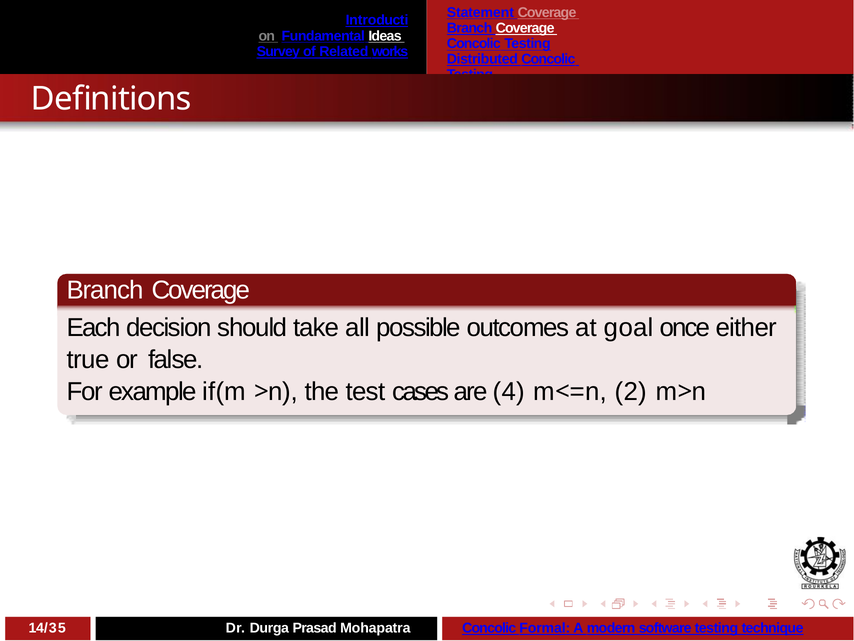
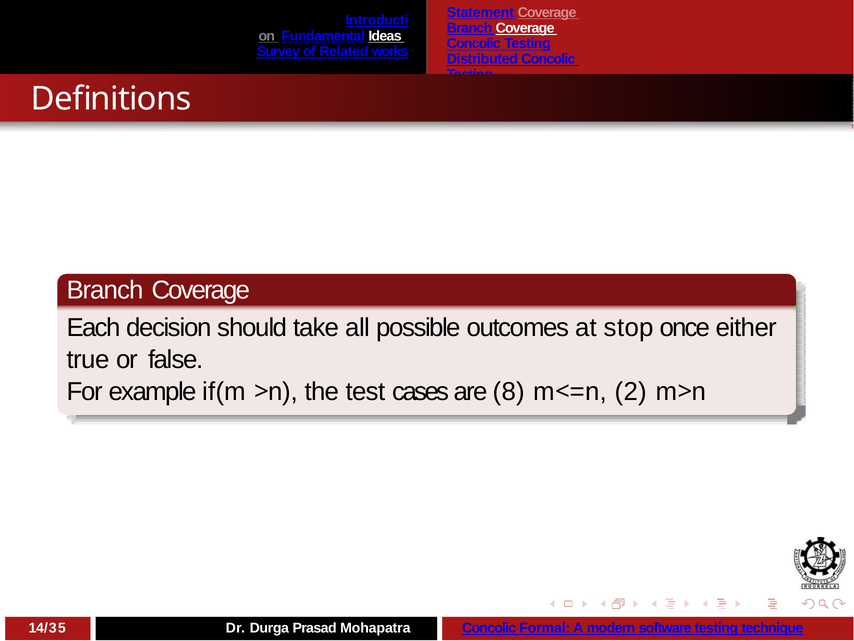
goal: goal -> stop (629, 328)
4: 4 -> 8 (509, 392)
